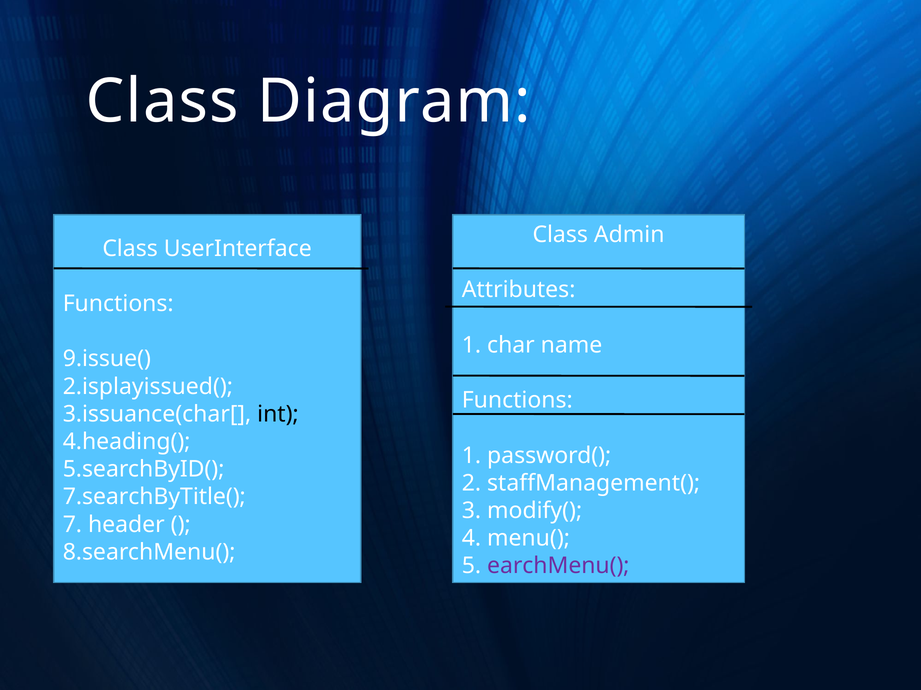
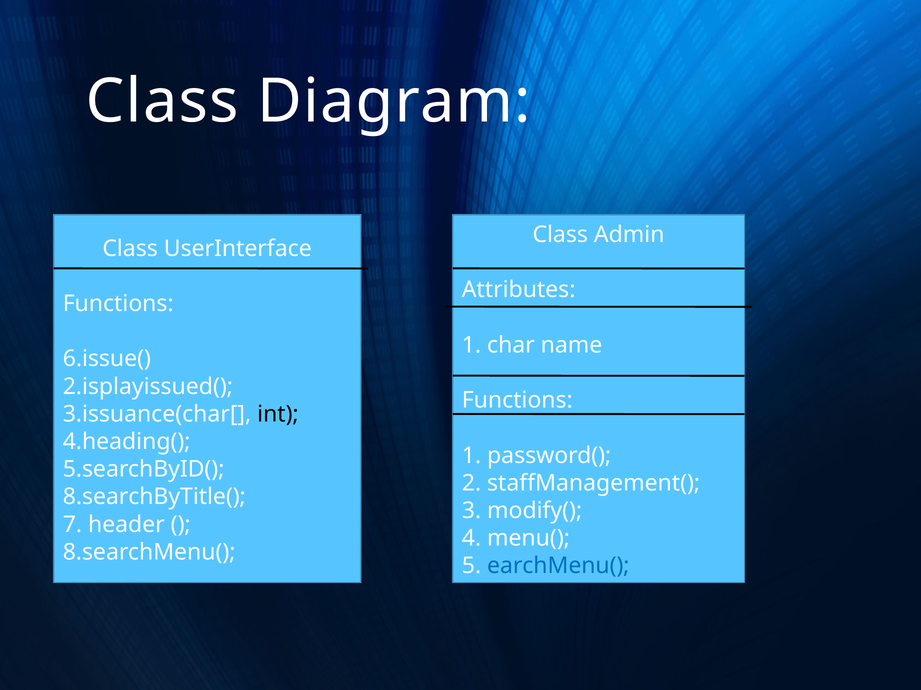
9.issue(: 9.issue( -> 6.issue( (107, 359)
7.searchByTitle(: 7.searchByTitle( -> 8.searchByTitle( (154, 497)
earchMenu( colour: purple -> blue (558, 566)
